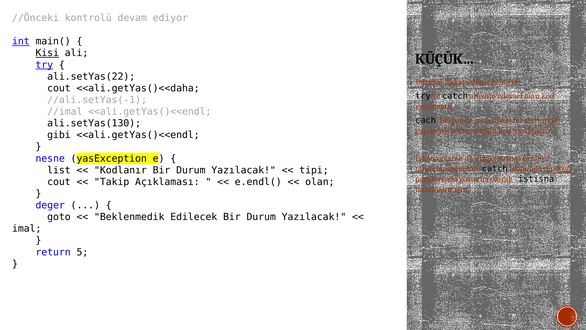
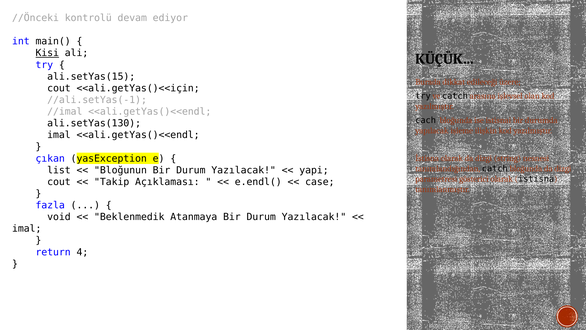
int underline: present -> none (21, 41)
try underline: present -> none (44, 65)
ali.setYas(22: ali.setYas(22 -> ali.setYas(15 (91, 76)
<<ali.getYas()<<daha: <<ali.getYas()<<daha -> <<ali.getYas()<<için (138, 88)
gibi: gibi -> imal (59, 135)
nesne: nesne -> çıkan (50, 158)
Kodlanır: Kodlanır -> Bloğunun (120, 170)
tipi: tipi -> yapi (314, 170)
olan: olan -> case (320, 182)
deger: deger -> fazla (50, 205)
goto: goto -> void (59, 217)
Edilecek: Edilecek -> Atanmaya (194, 217)
5: 5 -> 4 (82, 252)
